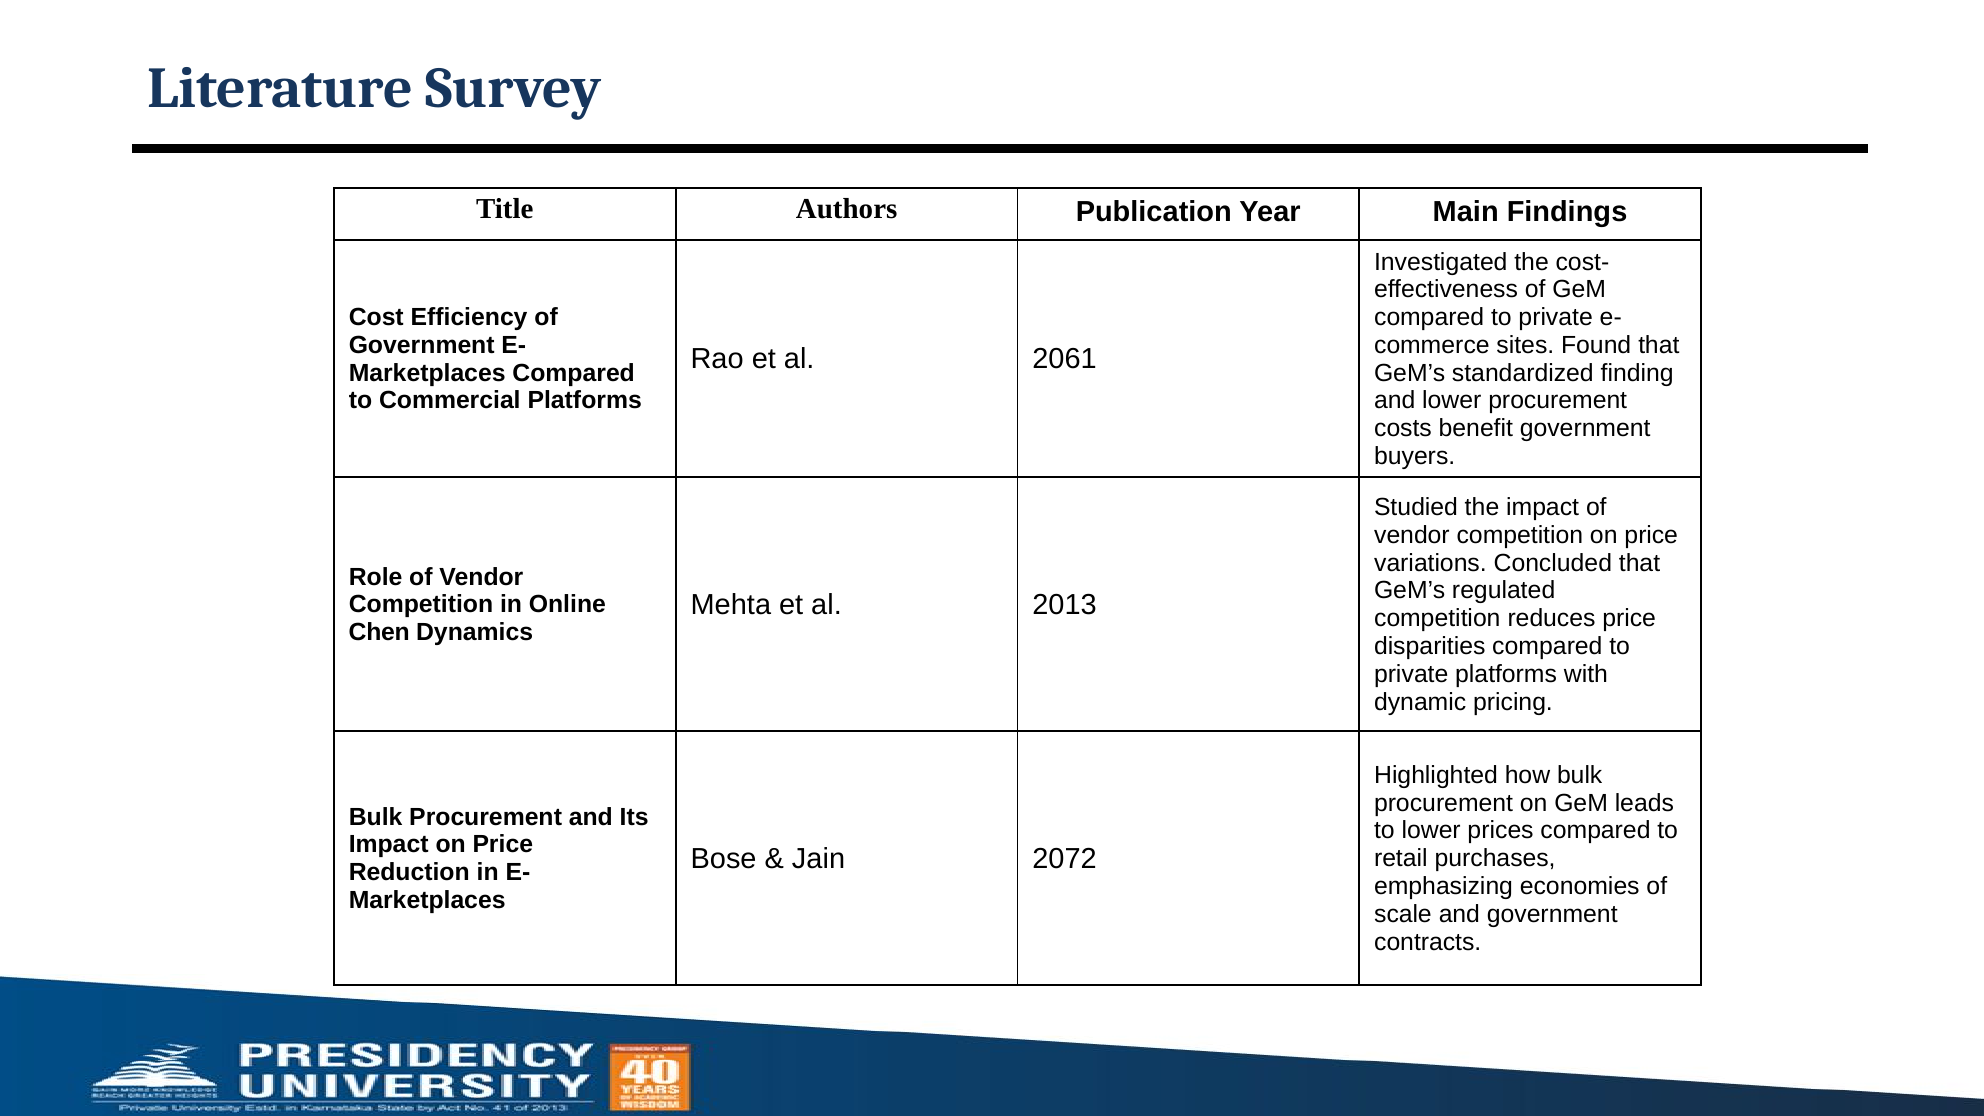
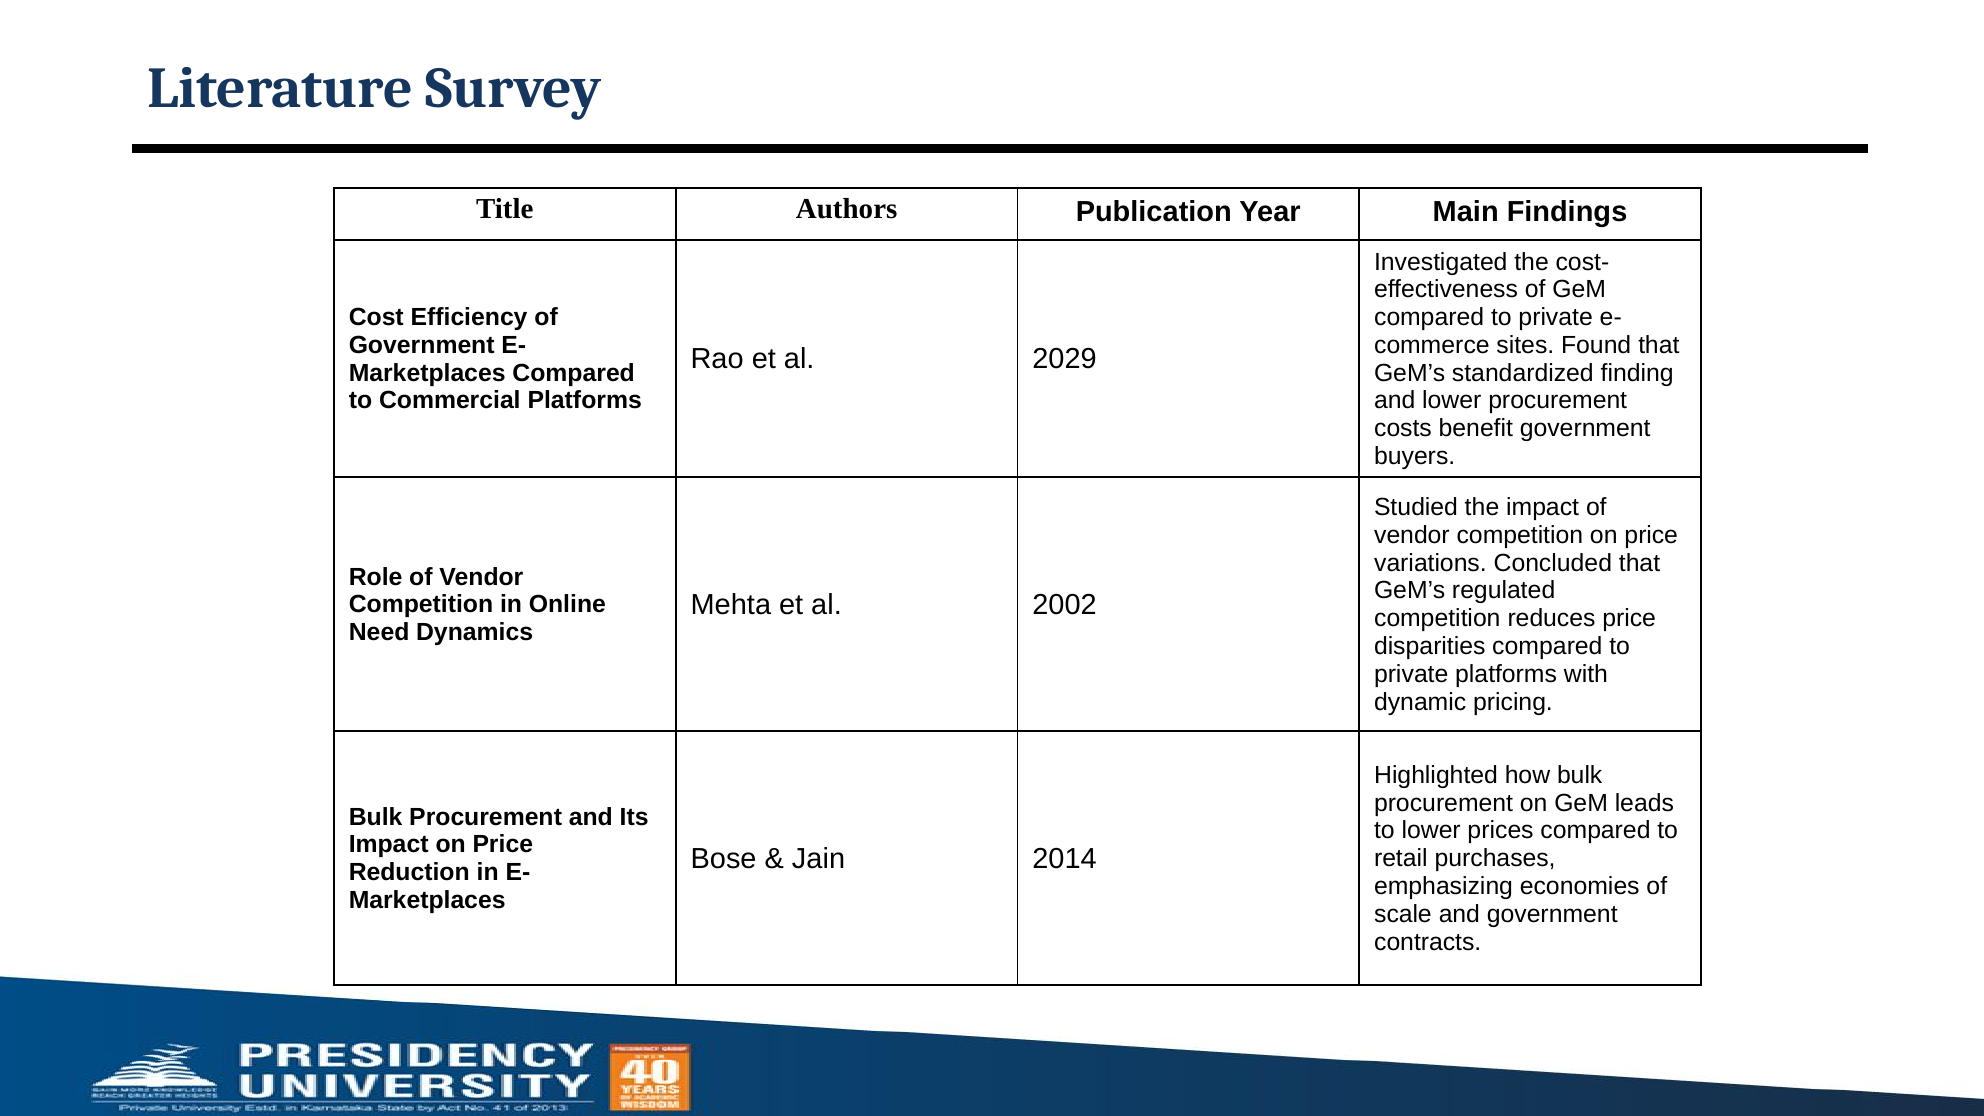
2061: 2061 -> 2029 (1065, 359)
2013: 2013 -> 2002 (1065, 605)
Chen: Chen -> Need (379, 632)
2072: 2072 -> 2014 (1065, 859)
